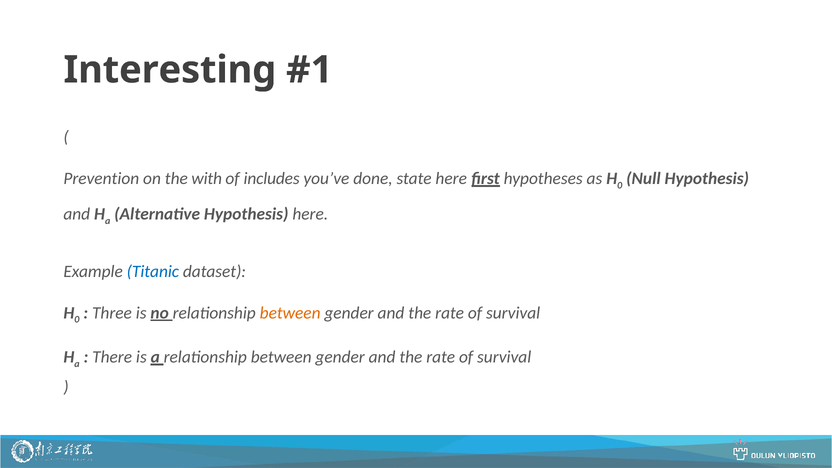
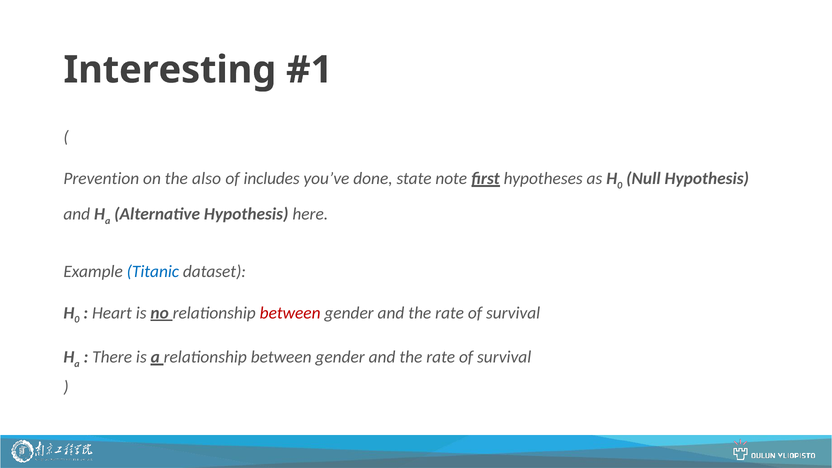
with: with -> also (207, 179)
state here: here -> note (451, 179)
Three: Three -> Heart (112, 313)
between colour: orange -> red (290, 313)
